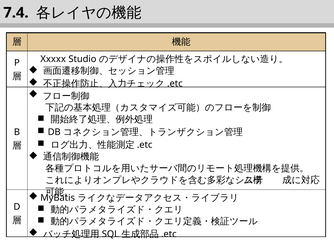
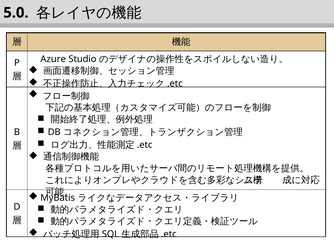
7.4: 7.4 -> 5.0 (16, 13)
Xxxxx: Xxxxx -> Azure (53, 59)
